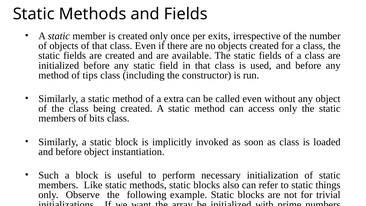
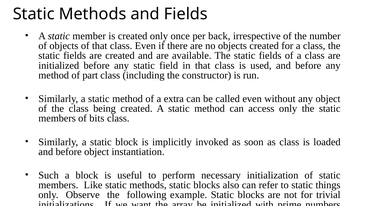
exits: exits -> back (219, 36)
tips: tips -> part (90, 75)
